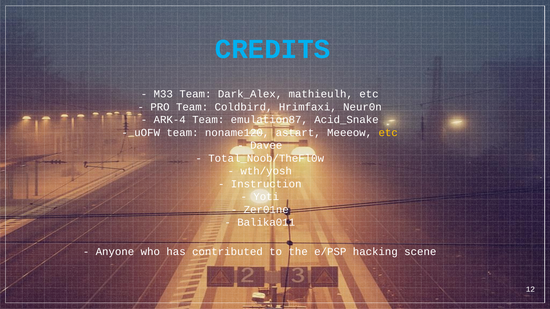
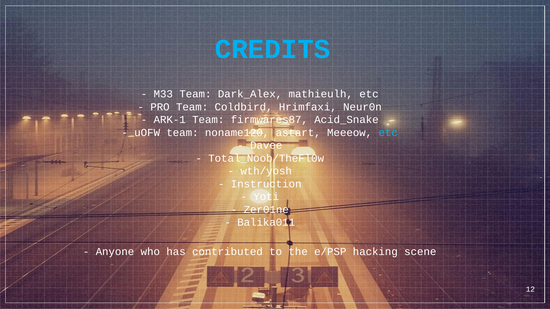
ARK-4: ARK-4 -> ARK-1 (170, 120)
emulation87: emulation87 -> firmwares87 (269, 120)
etc colour: yellow -> light blue (388, 133)
